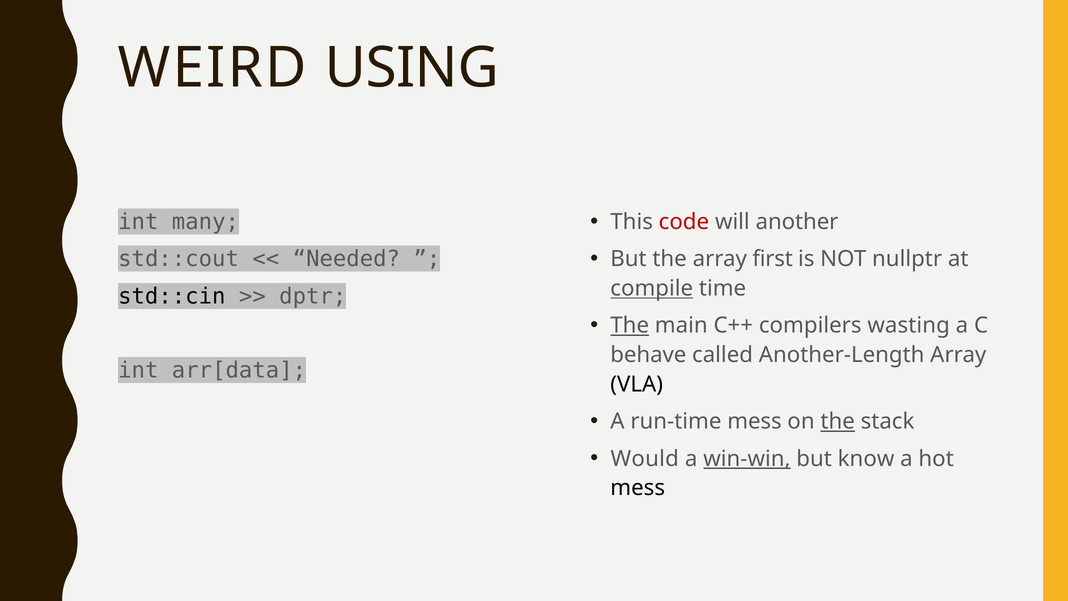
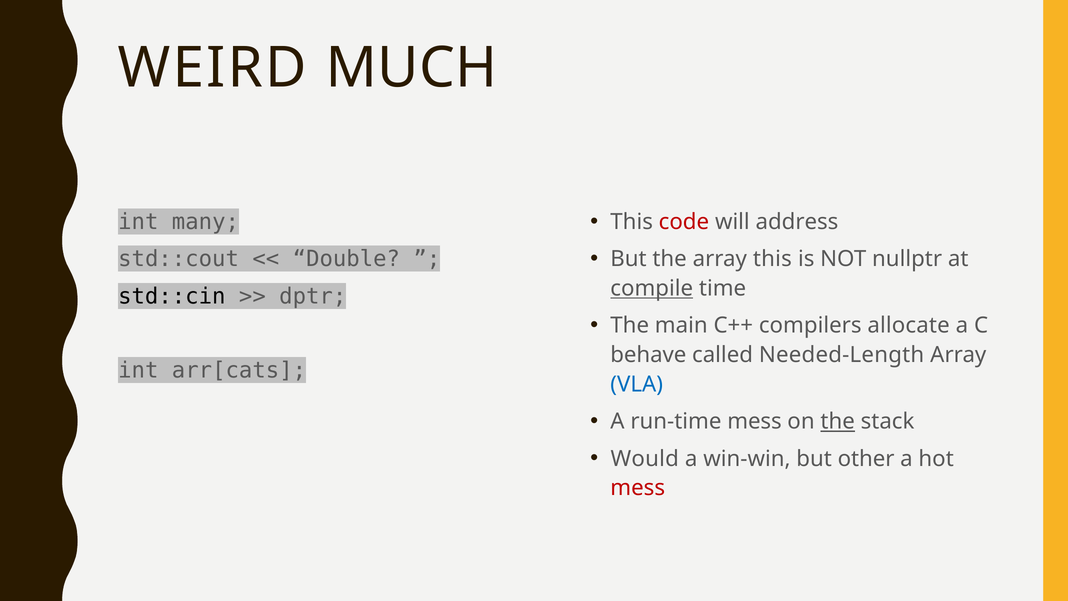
USING: USING -> MUCH (411, 68)
another: another -> address (797, 222)
array first: first -> this (772, 259)
Needed: Needed -> Double (346, 259)
The underline: present -> none (630, 325)
wasting: wasting -> allocate (909, 325)
Another-Length: Another-Length -> Needed-Length (842, 355)
arr[data: arr[data -> arr[cats (239, 370)
VLA colour: black -> blue (637, 384)
win-win underline: present -> none (747, 458)
know: know -> other (866, 458)
mess colour: black -> red (638, 488)
